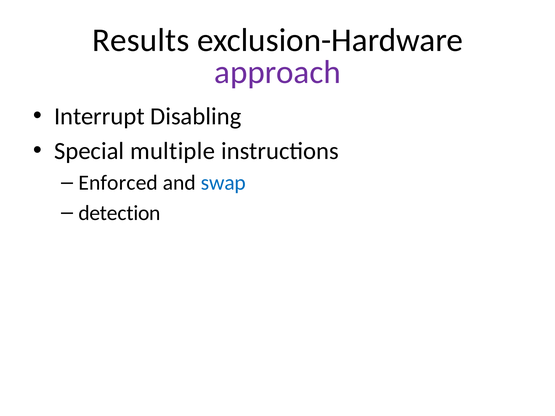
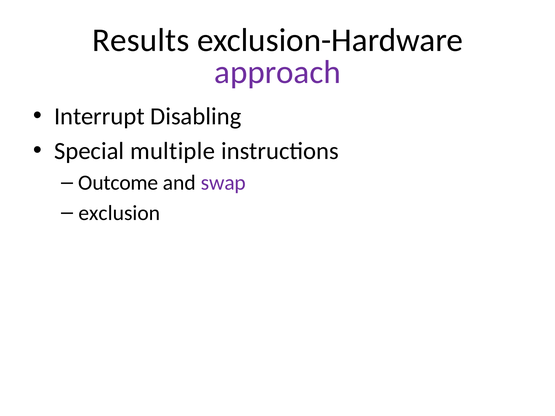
Enforced: Enforced -> Outcome (118, 183)
swap colour: blue -> purple (223, 183)
detection: detection -> exclusion (119, 213)
